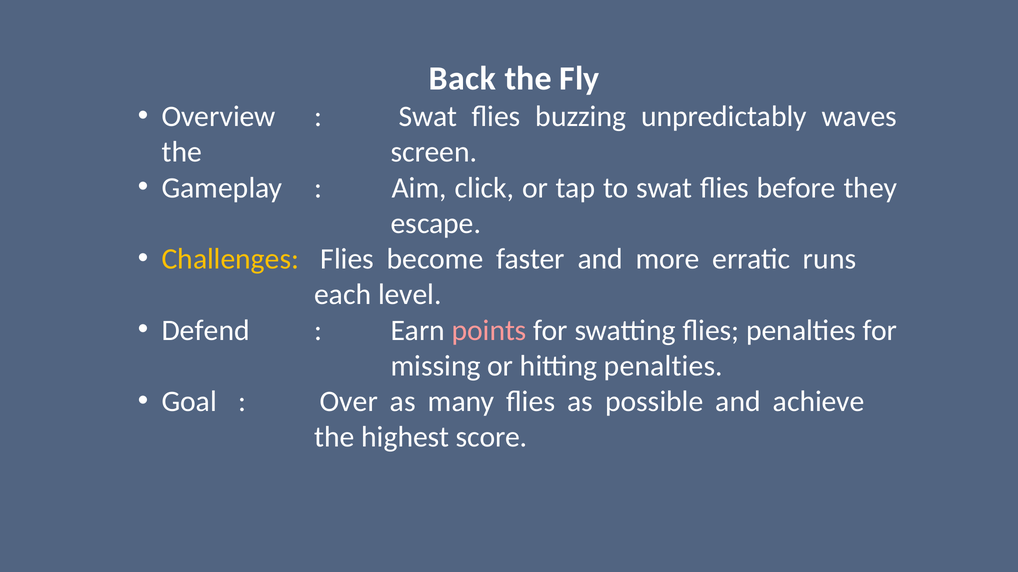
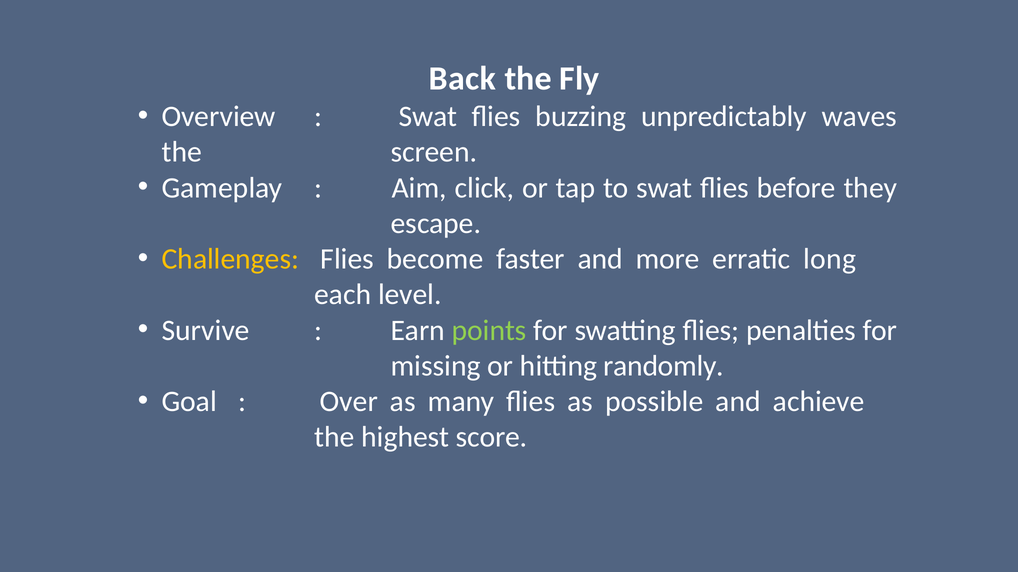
runs: runs -> long (830, 259)
Defend: Defend -> Survive (206, 331)
points colour: pink -> light green (489, 331)
hitting penalties: penalties -> randomly (664, 366)
